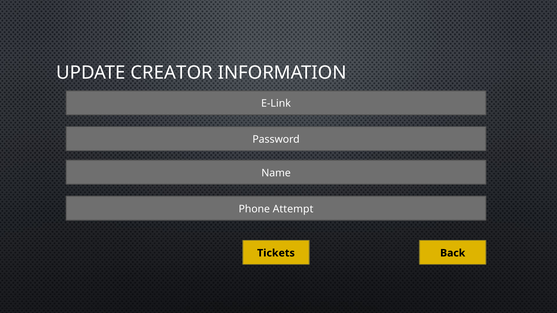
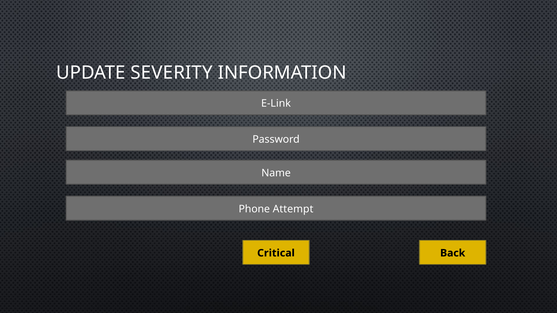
CREATOR: CREATOR -> SEVERITY (172, 73)
Tickets: Tickets -> Critical (276, 253)
